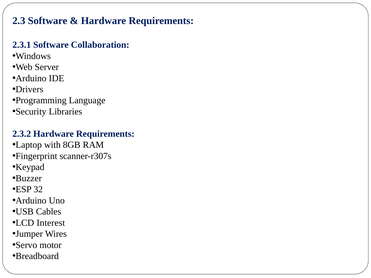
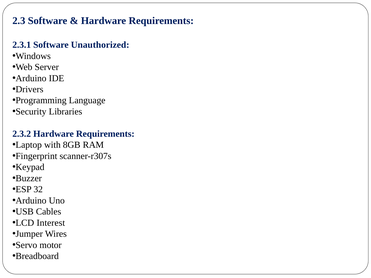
Collaboration: Collaboration -> Unauthorized (100, 45)
